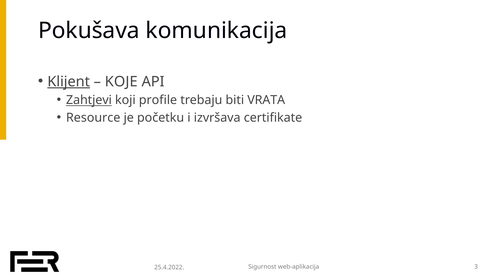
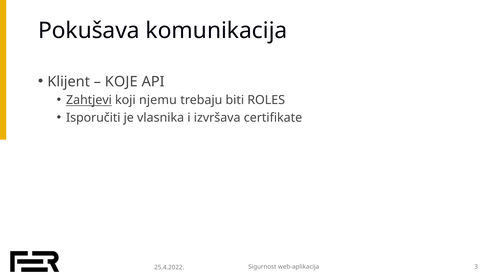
Klijent underline: present -> none (69, 82)
profile: profile -> njemu (158, 100)
VRATA: VRATA -> ROLES (266, 100)
Resource: Resource -> Isporučiti (93, 118)
početku: početku -> vlasnika (161, 118)
